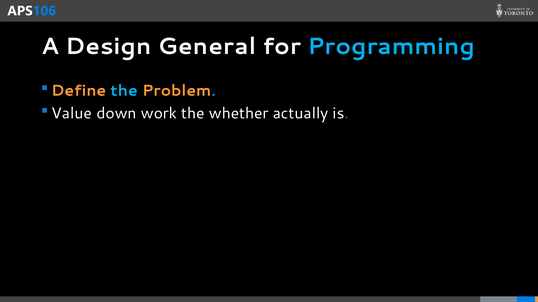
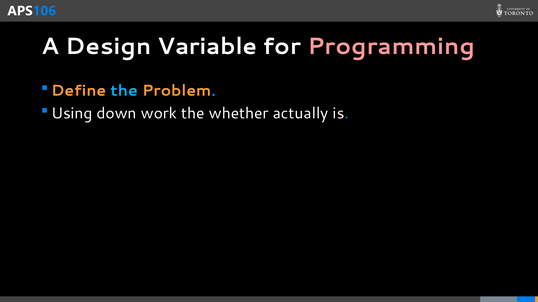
General: General -> Variable (207, 47)
Programming colour: light blue -> pink (391, 47)
Value: Value -> Using (72, 113)
